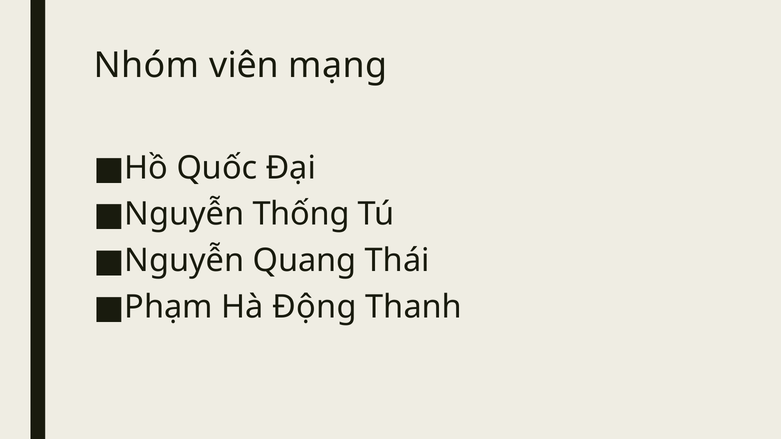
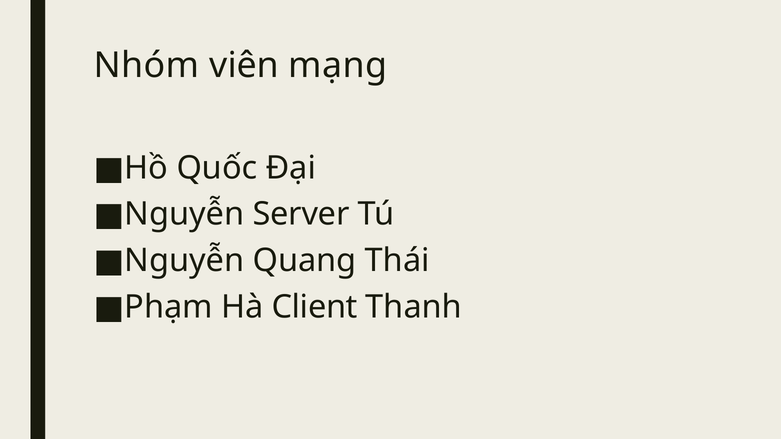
Thống: Thống -> Server (301, 214)
Động: Động -> Client (315, 307)
